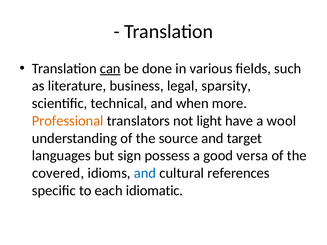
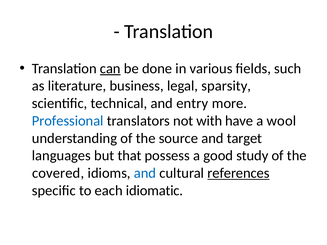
when: when -> entry (192, 103)
Professional colour: orange -> blue (68, 121)
light: light -> with (209, 121)
sign: sign -> that (129, 156)
versa: versa -> study (252, 156)
references underline: none -> present (238, 173)
